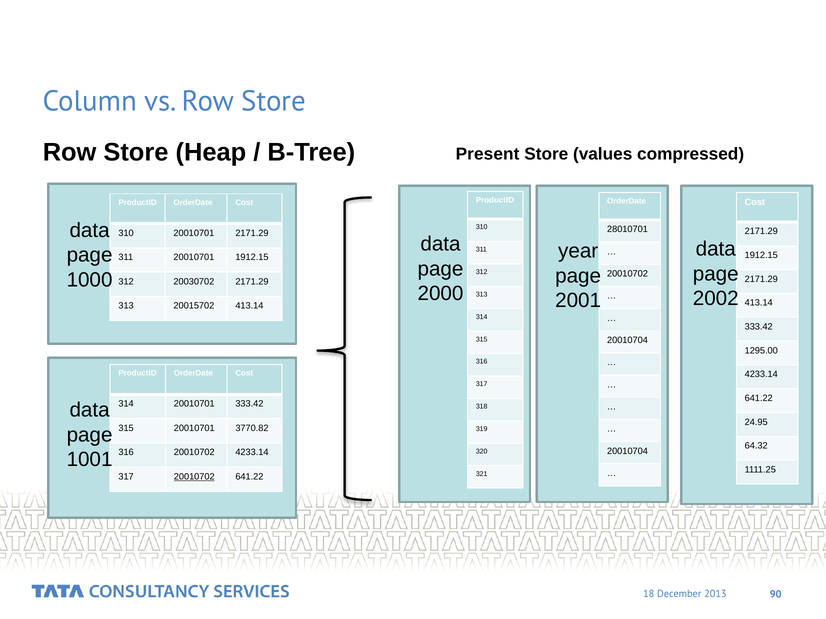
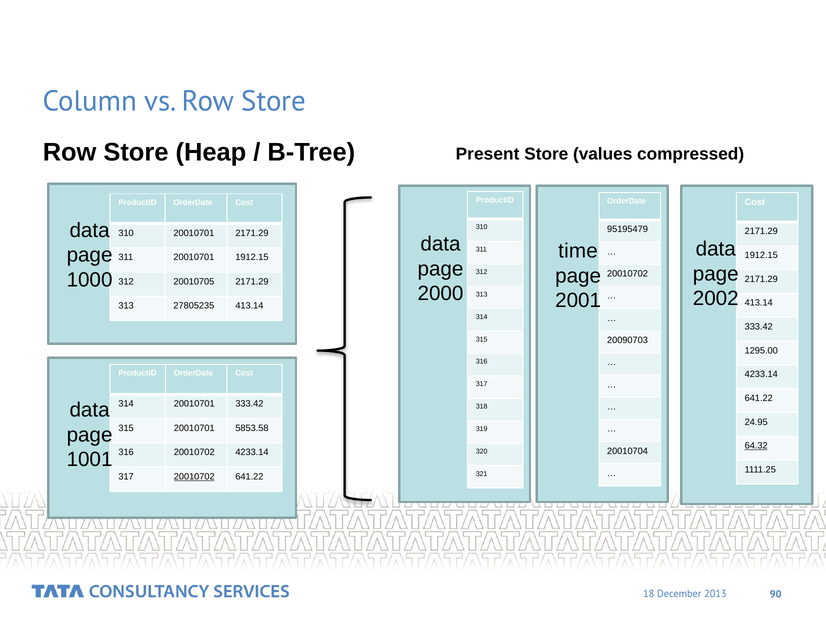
28010701: 28010701 -> 95195479 (627, 230)
year: year -> time (578, 251)
20030702: 20030702 -> 20010705 (194, 282)
20015702: 20015702 -> 27805235 (194, 306)
20010704: 20010704 -> 20090703 (627, 341)
3770.82: 3770.82 -> 5853.58 (252, 428)
64.32 underline: none -> present (756, 446)
